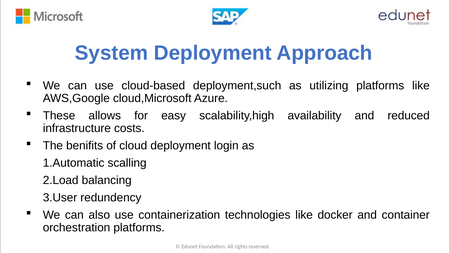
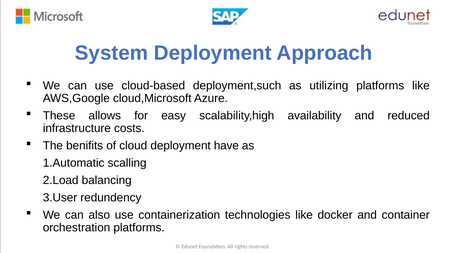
login: login -> have (226, 145)
